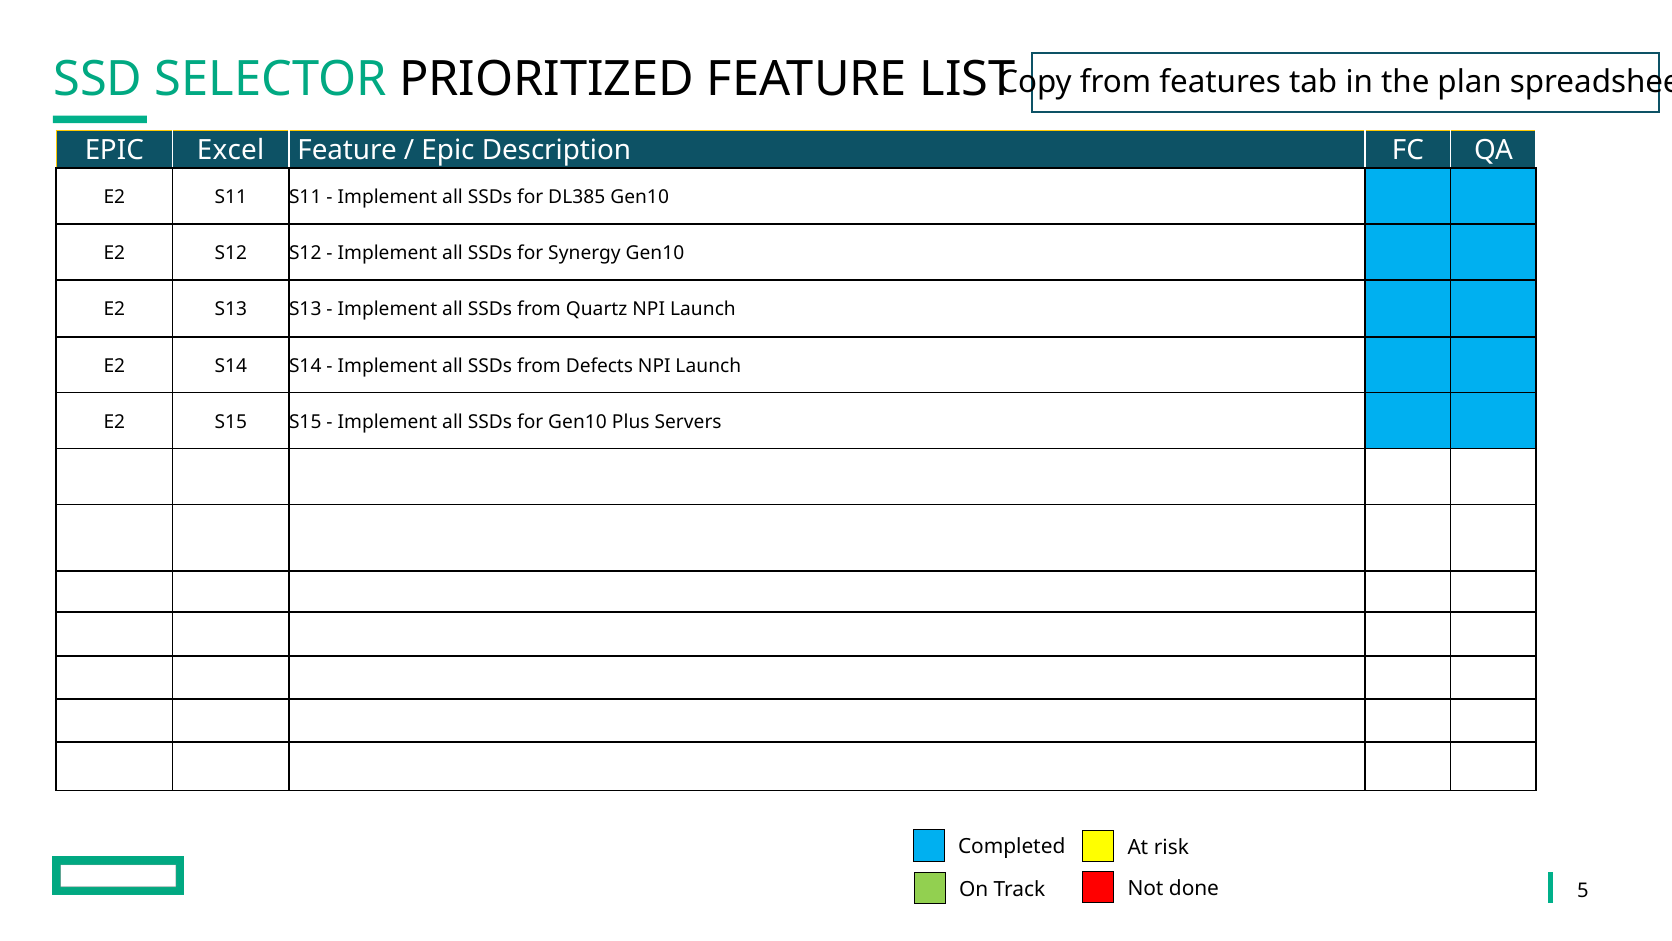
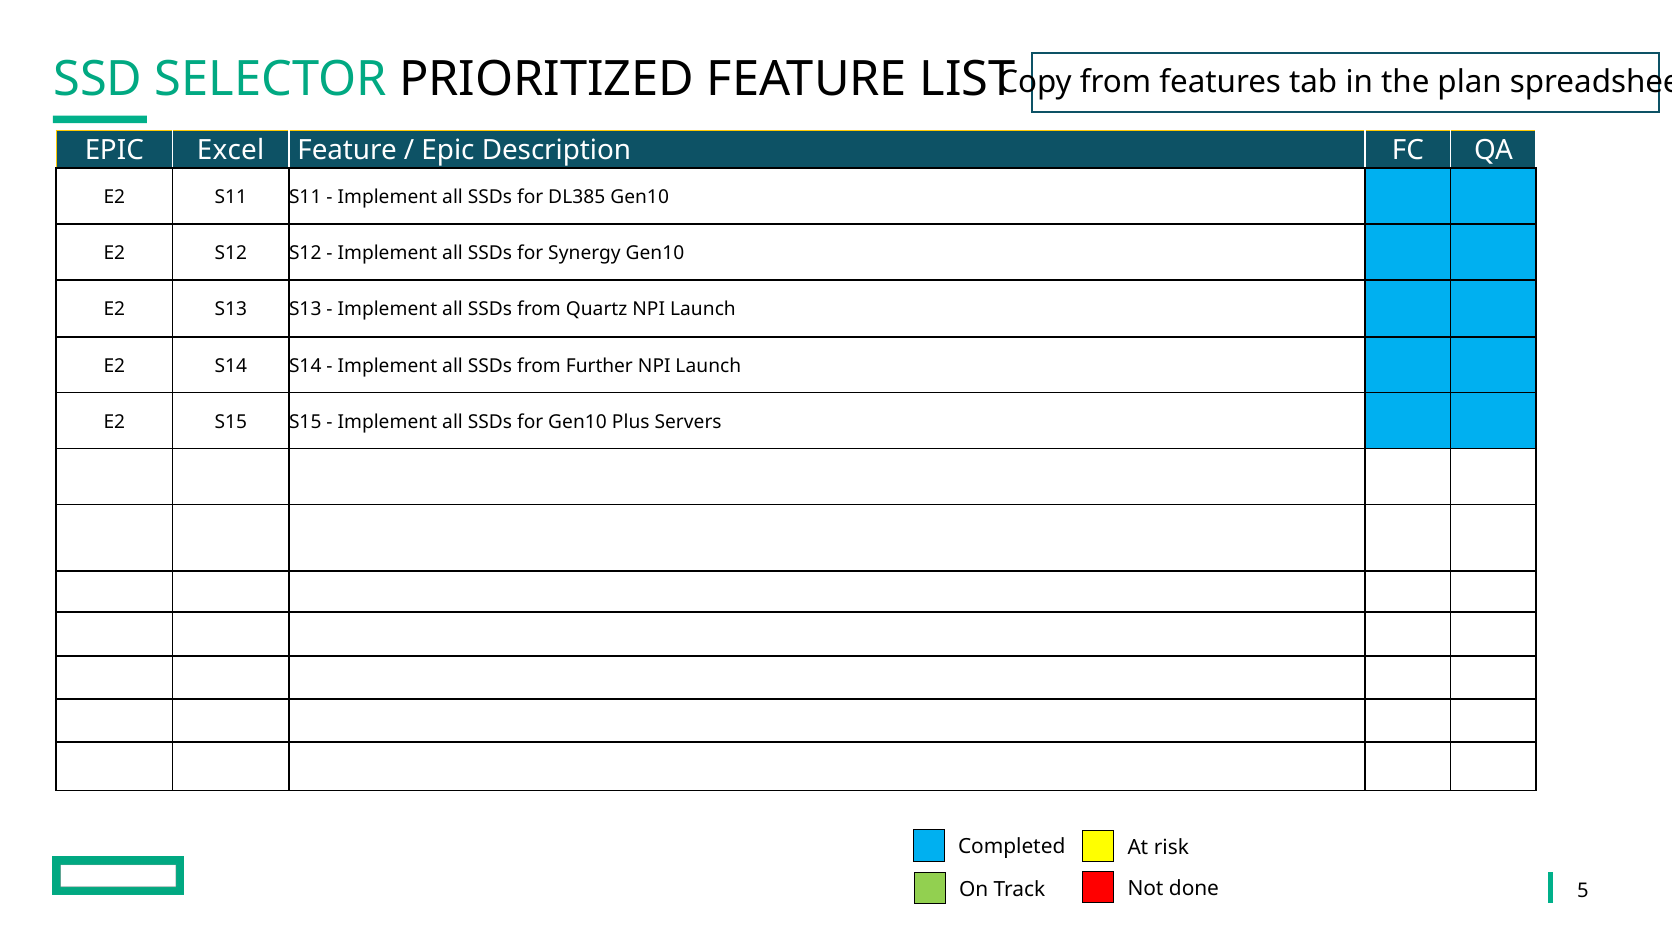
Defects: Defects -> Further (599, 366)
